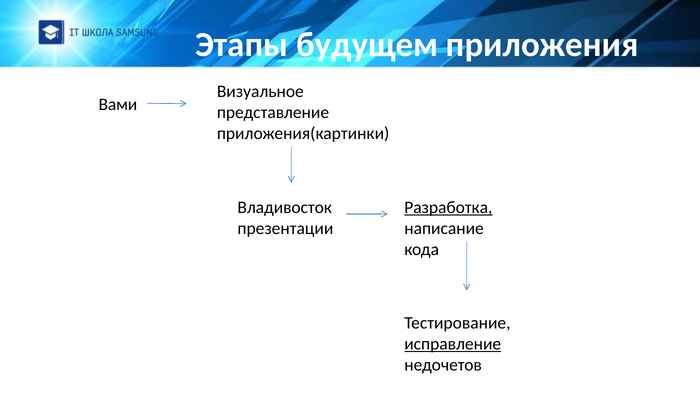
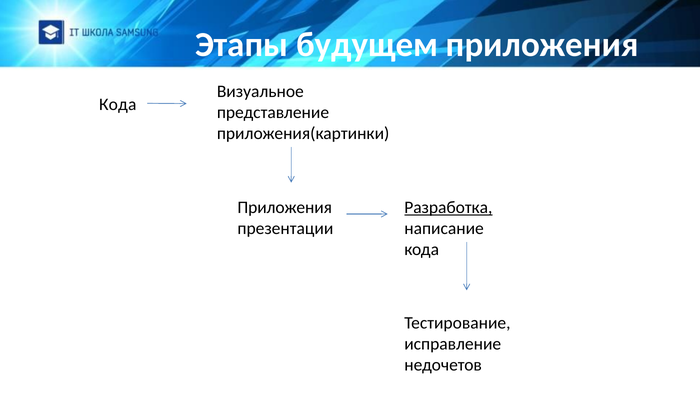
Вами: Вами -> Кода (118, 104)
Владивосток: Владивосток -> Приложения (285, 207)
исправление underline: present -> none (453, 344)
